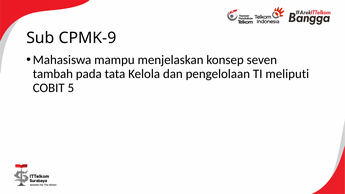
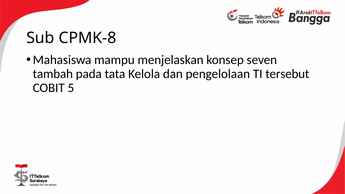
CPMK-9: CPMK-9 -> CPMK-8 (87, 38)
meliputi: meliputi -> tersebut (287, 74)
